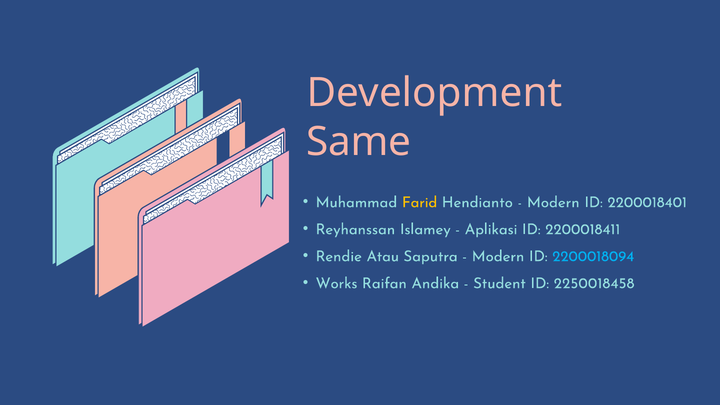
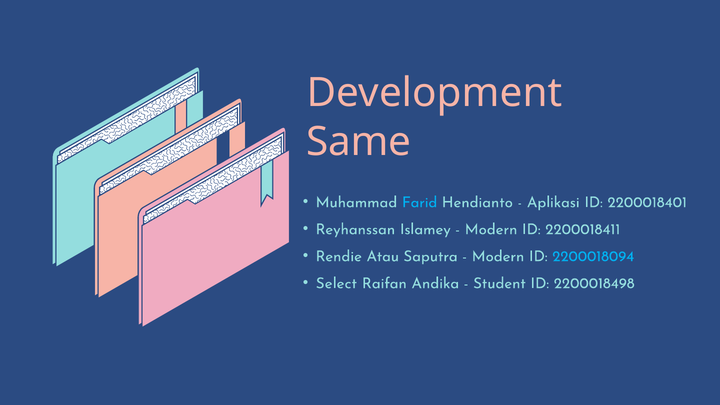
Farid colour: yellow -> light blue (420, 202)
Modern: Modern -> Aplikasi (553, 202)
Aplikasi: Aplikasi -> Modern (491, 229)
Works: Works -> Select (336, 283)
2250018458: 2250018458 -> 2200018498 (594, 283)
